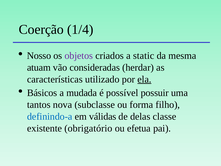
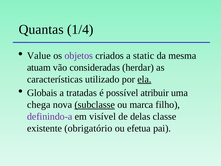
Coerção: Coerção -> Quantas (41, 29)
Nosso: Nosso -> Value (39, 56)
Básicos: Básicos -> Globais (42, 93)
mudada: mudada -> tratadas (82, 93)
possuir: possuir -> atribuir (155, 93)
tantos: tantos -> chega (39, 105)
subclasse underline: none -> present (95, 105)
forma: forma -> marca (141, 105)
definindo-a colour: blue -> purple (50, 116)
válidas: válidas -> visível (103, 116)
